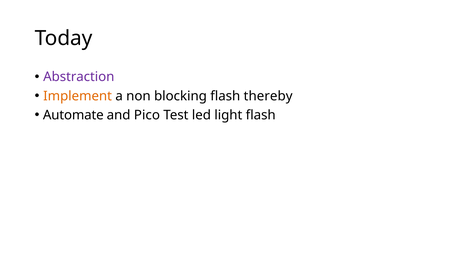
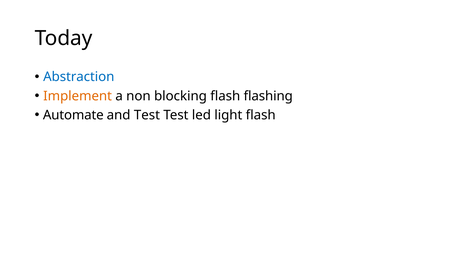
Abstraction colour: purple -> blue (79, 77)
thereby: thereby -> flashing (268, 96)
and Pico: Pico -> Test (147, 115)
